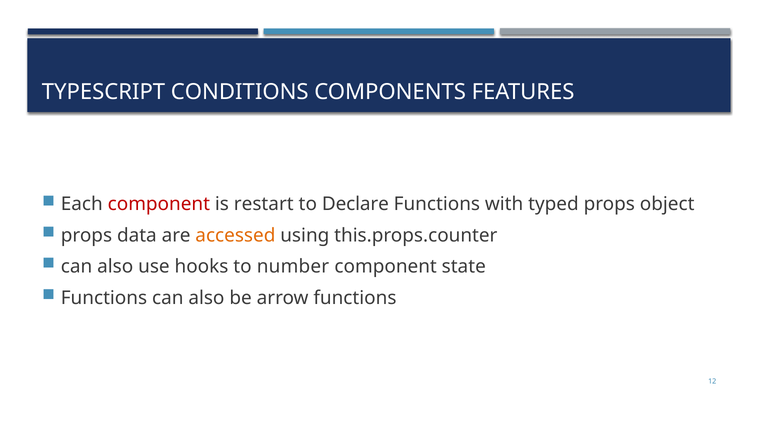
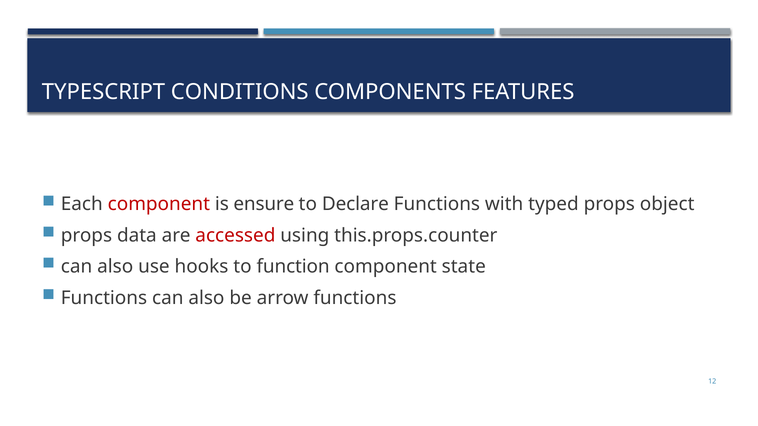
restart: restart -> ensure (264, 204)
accessed colour: orange -> red (235, 236)
number: number -> function (293, 267)
